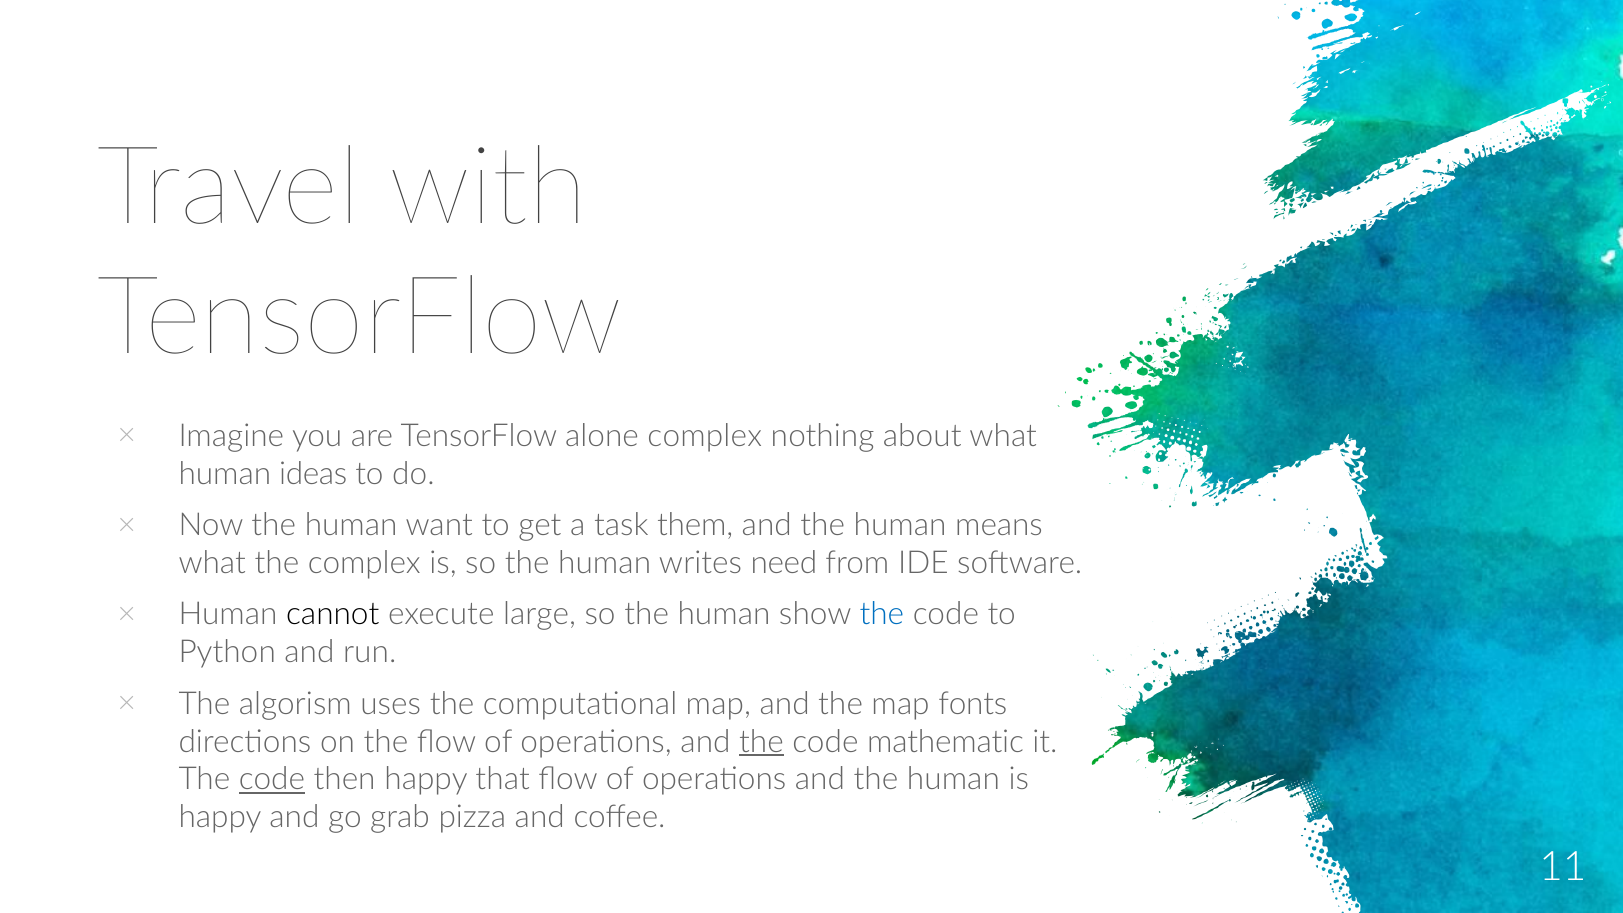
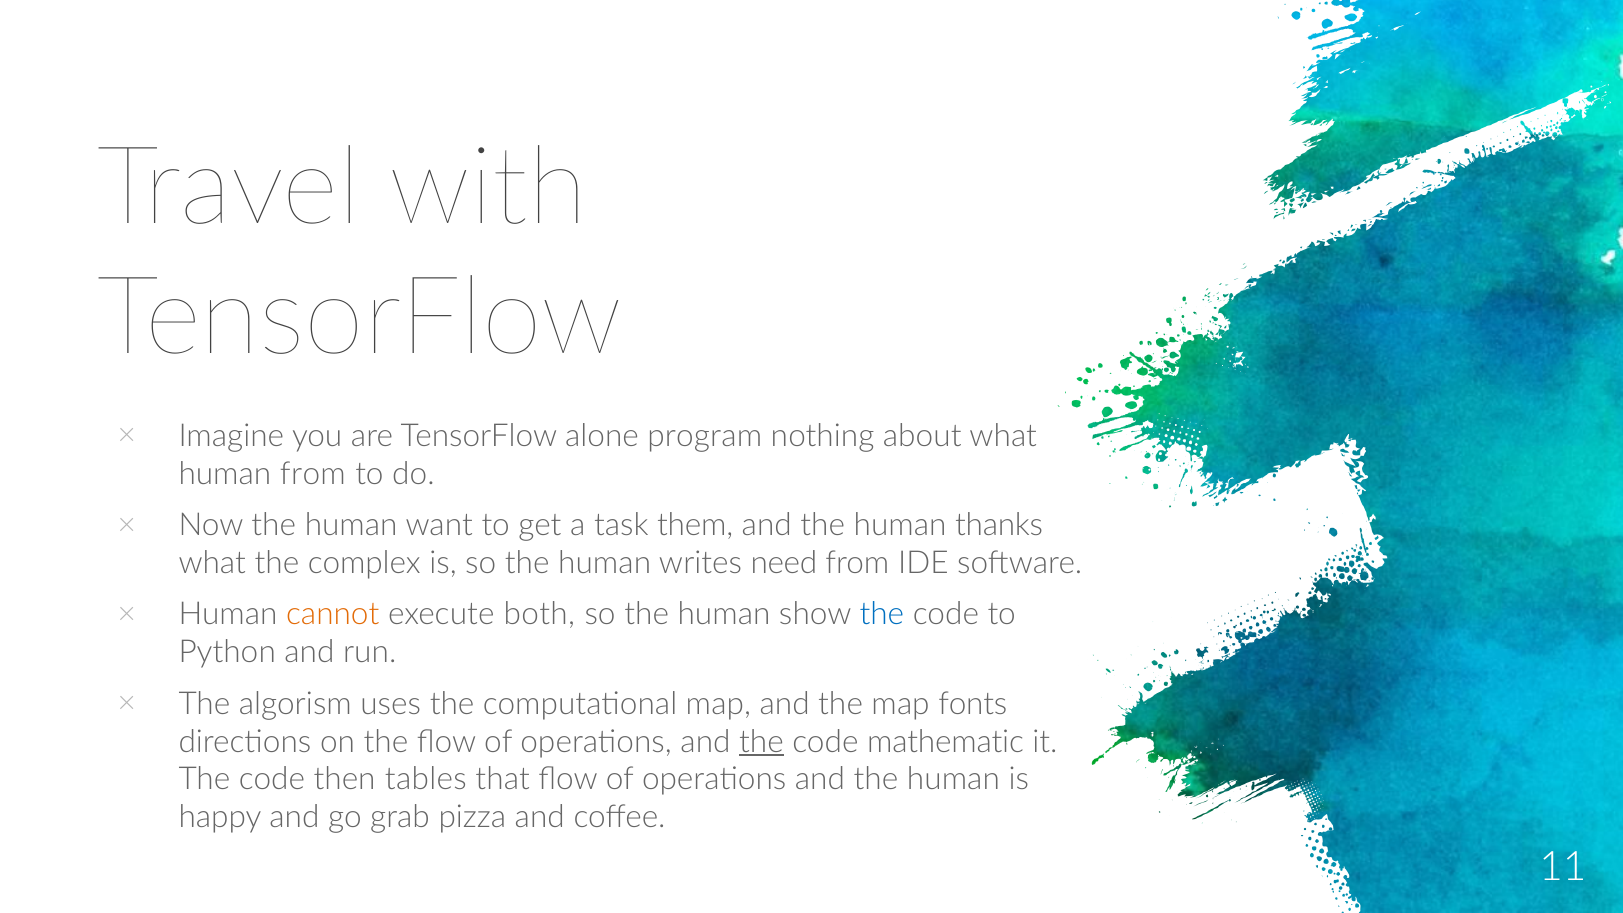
alone complex: complex -> program (705, 436)
human ideas: ideas -> from (313, 474)
means: means -> thanks (999, 525)
cannot colour: black -> orange (333, 614)
large: large -> both (539, 614)
code underline: present -> none (272, 779)
then happy: happy -> tables (426, 779)
